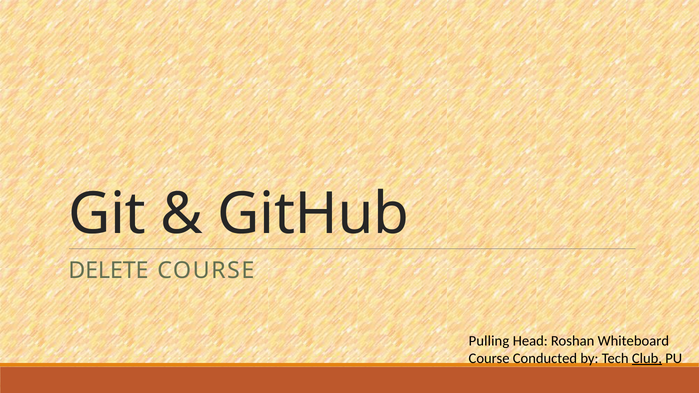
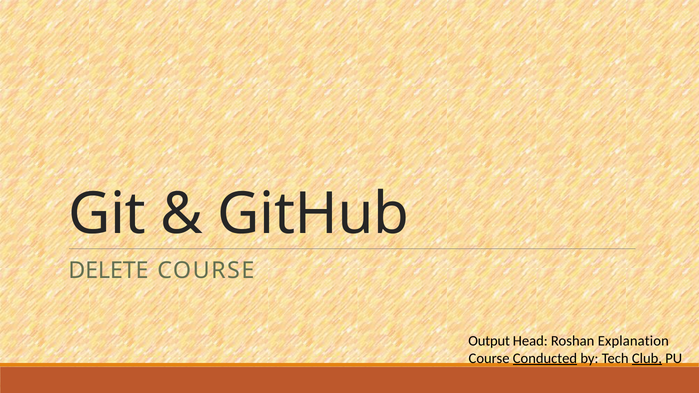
Pulling: Pulling -> Output (489, 341)
Whiteboard: Whiteboard -> Explanation (633, 341)
Conducted underline: none -> present (545, 358)
